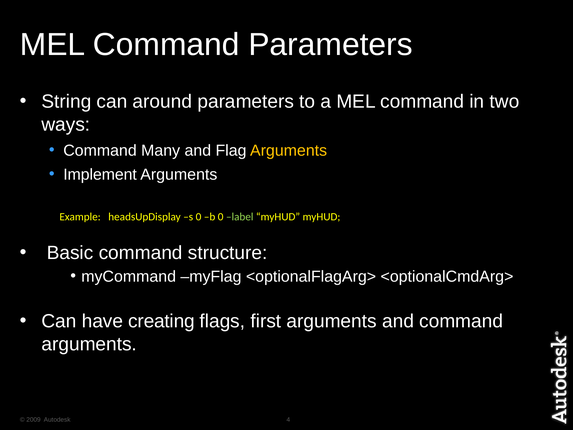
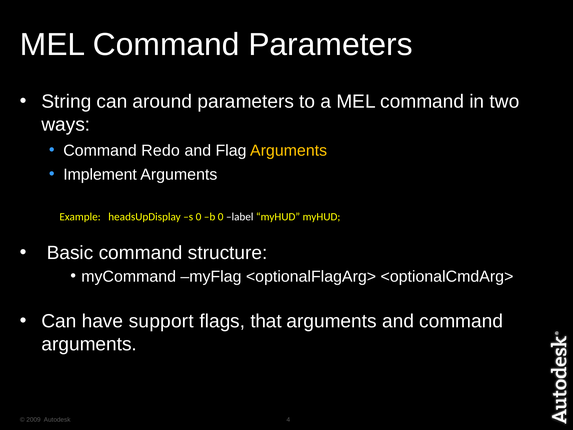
Many: Many -> Redo (161, 150)
label colour: light green -> white (240, 217)
creating: creating -> support (161, 321)
first: first -> that (266, 321)
